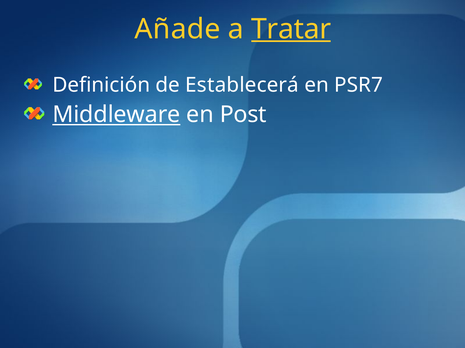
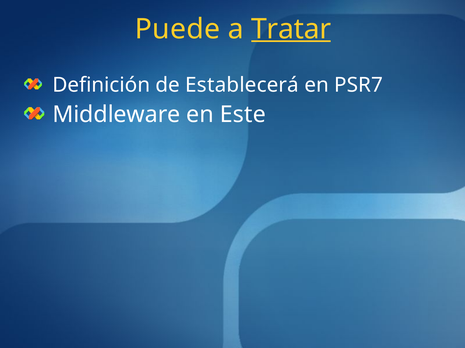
Añade: Añade -> Puede (177, 29)
Middleware underline: present -> none (116, 115)
Post: Post -> Este (243, 115)
